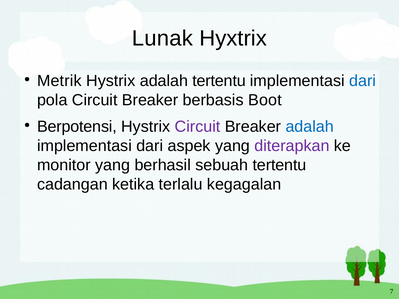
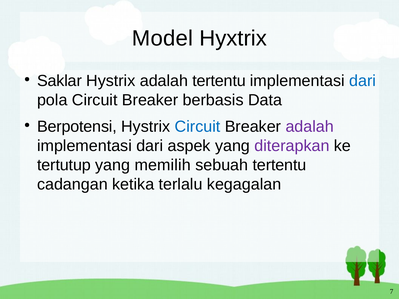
Lunak: Lunak -> Model (162, 38)
Metrik: Metrik -> Saklar (59, 81)
Boot: Boot -> Data (265, 100)
Circuit colour: purple -> blue (198, 127)
adalah colour: blue -> purple (310, 127)
monitor: monitor -> tertutup (64, 165)
berhasil: berhasil -> memilih (163, 165)
